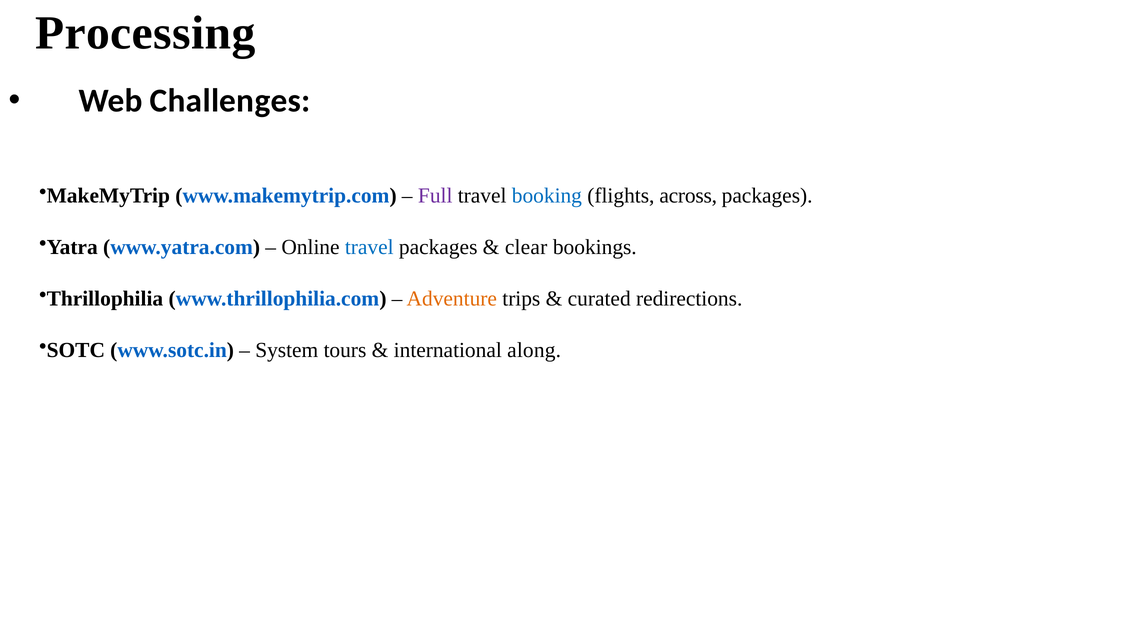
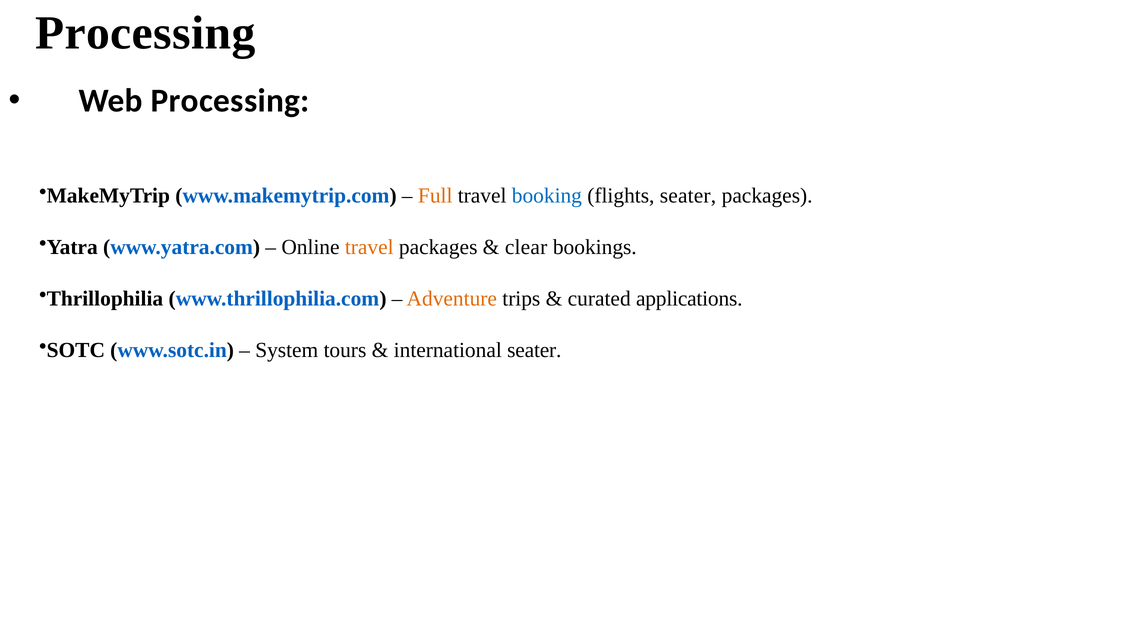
Challenges: Challenges -> Processing (230, 101)
Full colour: purple -> orange (435, 196)
flights across: across -> seater (688, 196)
travel colour: blue -> orange (369, 247)
redirections: redirections -> applications (689, 299)
international along: along -> seater (534, 350)
